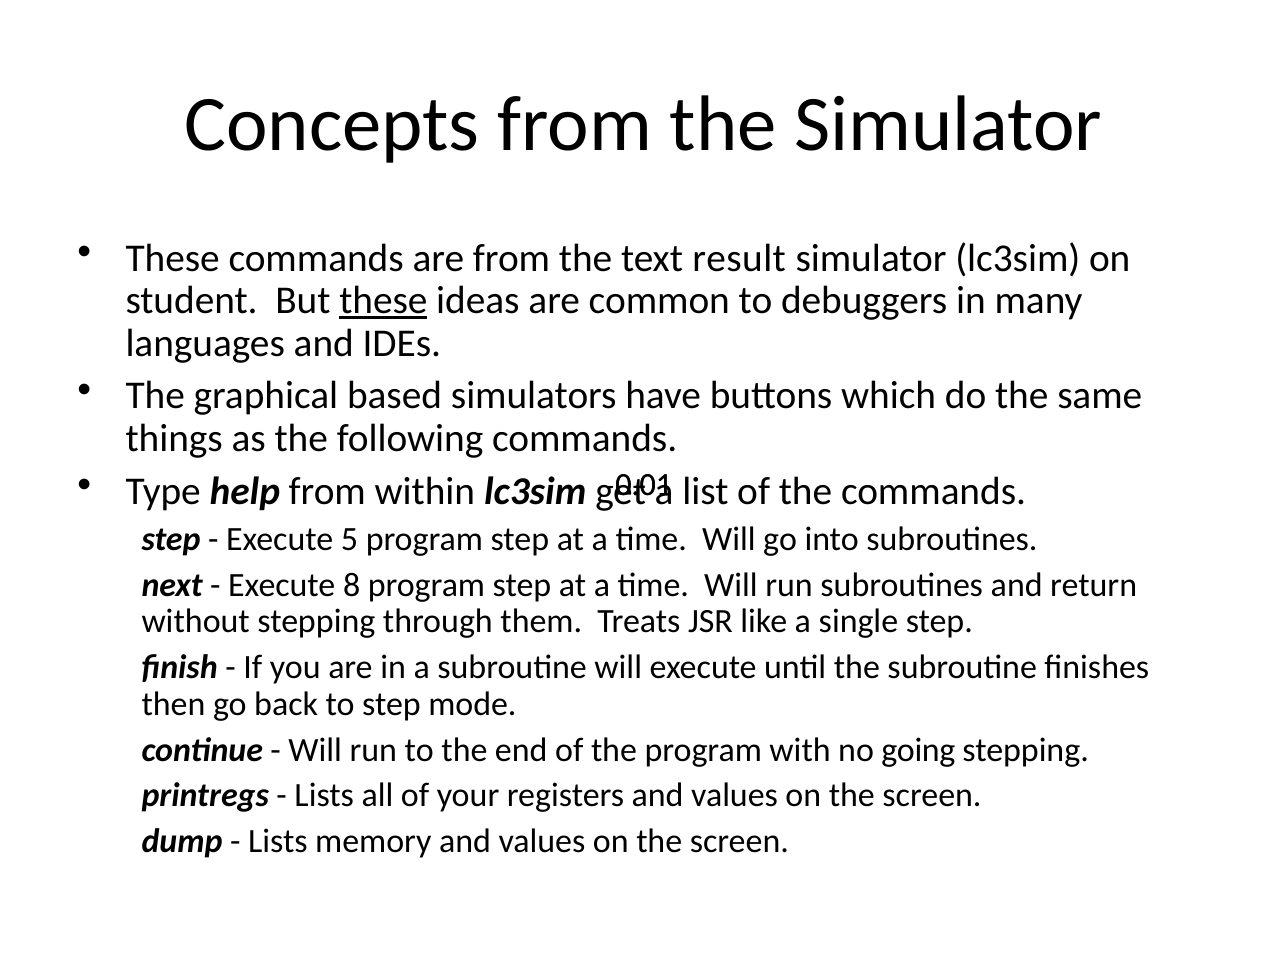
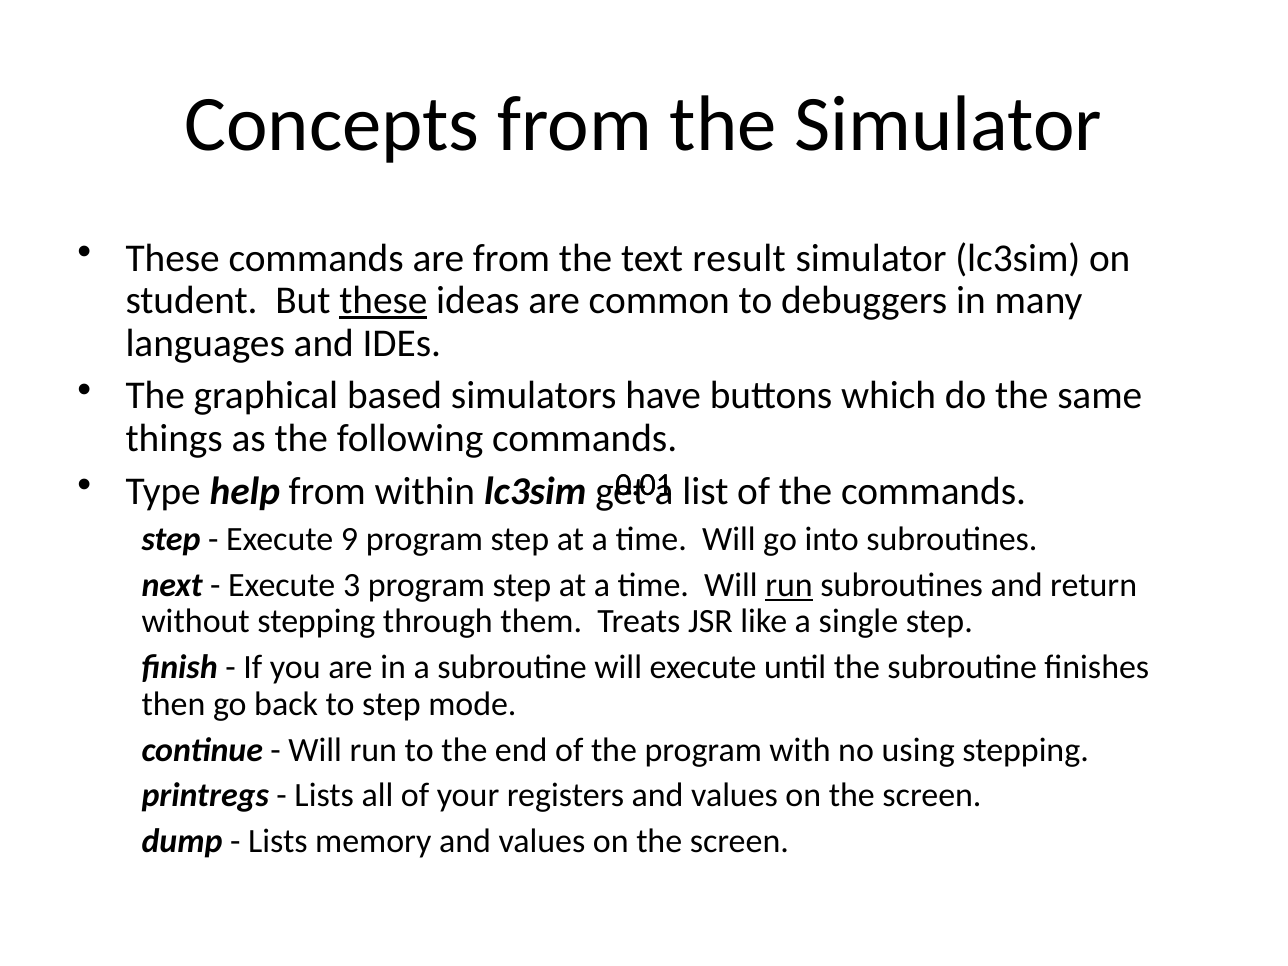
5: 5 -> 9 (349, 539)
8: 8 -> 3 (352, 585)
run underline: none -> present (789, 585)
going: going -> using (918, 750)
